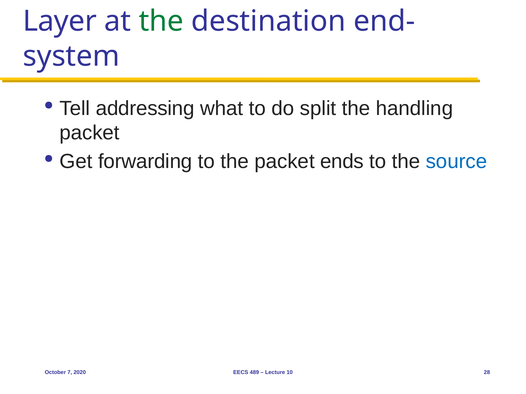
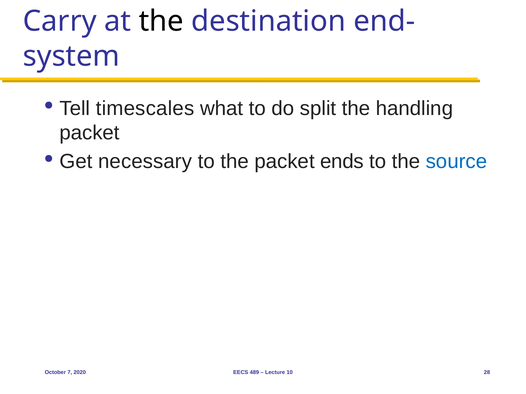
Layer: Layer -> Carry (60, 21)
the colour: green -> black (161, 21)
addressing: addressing -> timescales (145, 108)
forwarding: forwarding -> necessary (145, 162)
